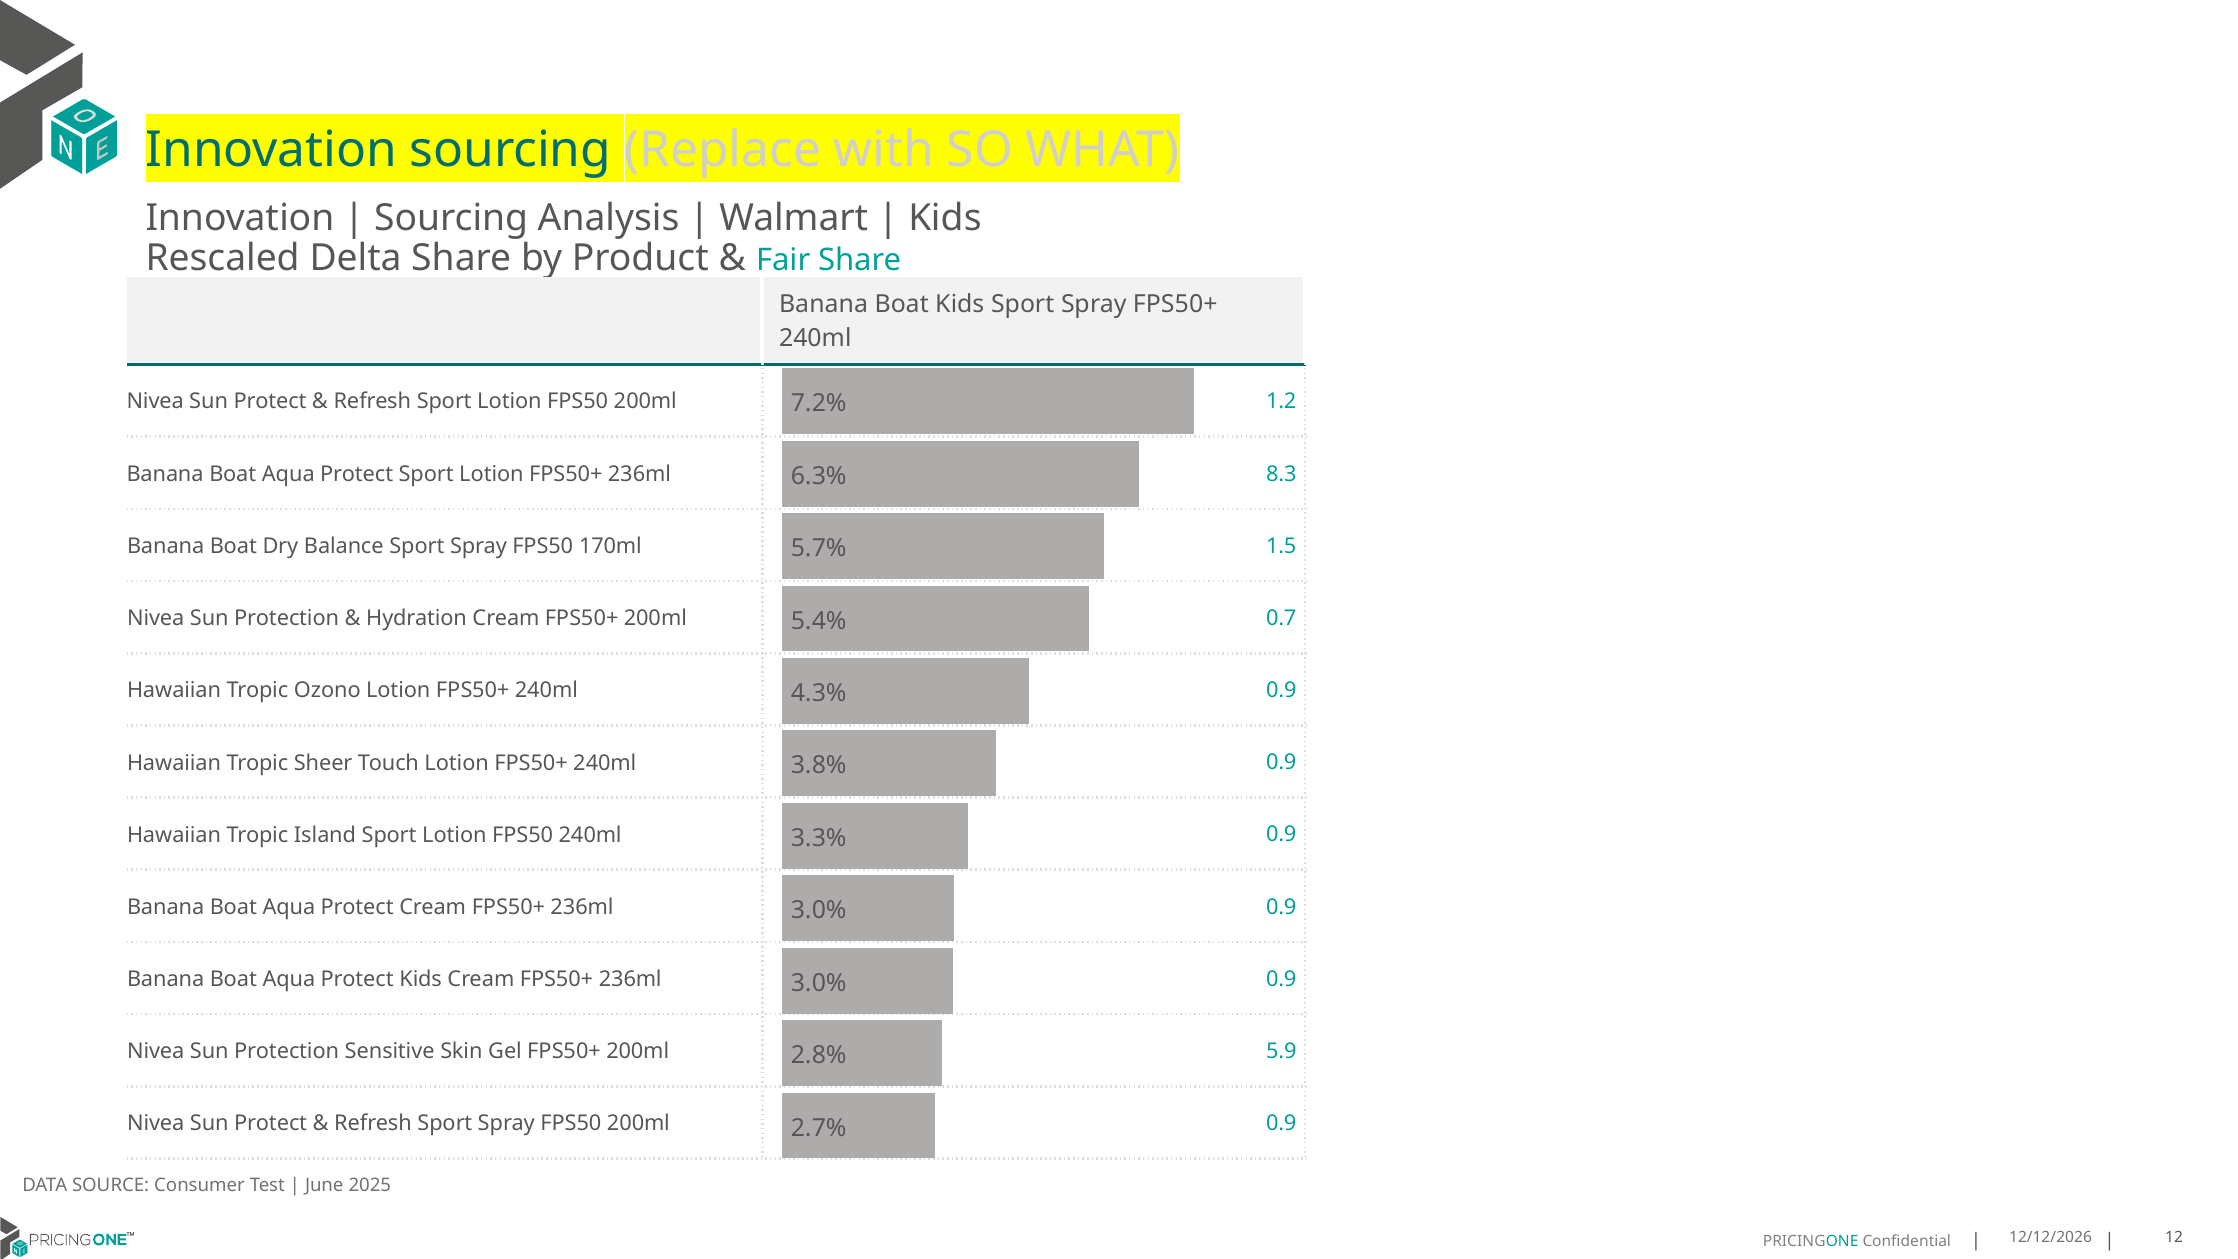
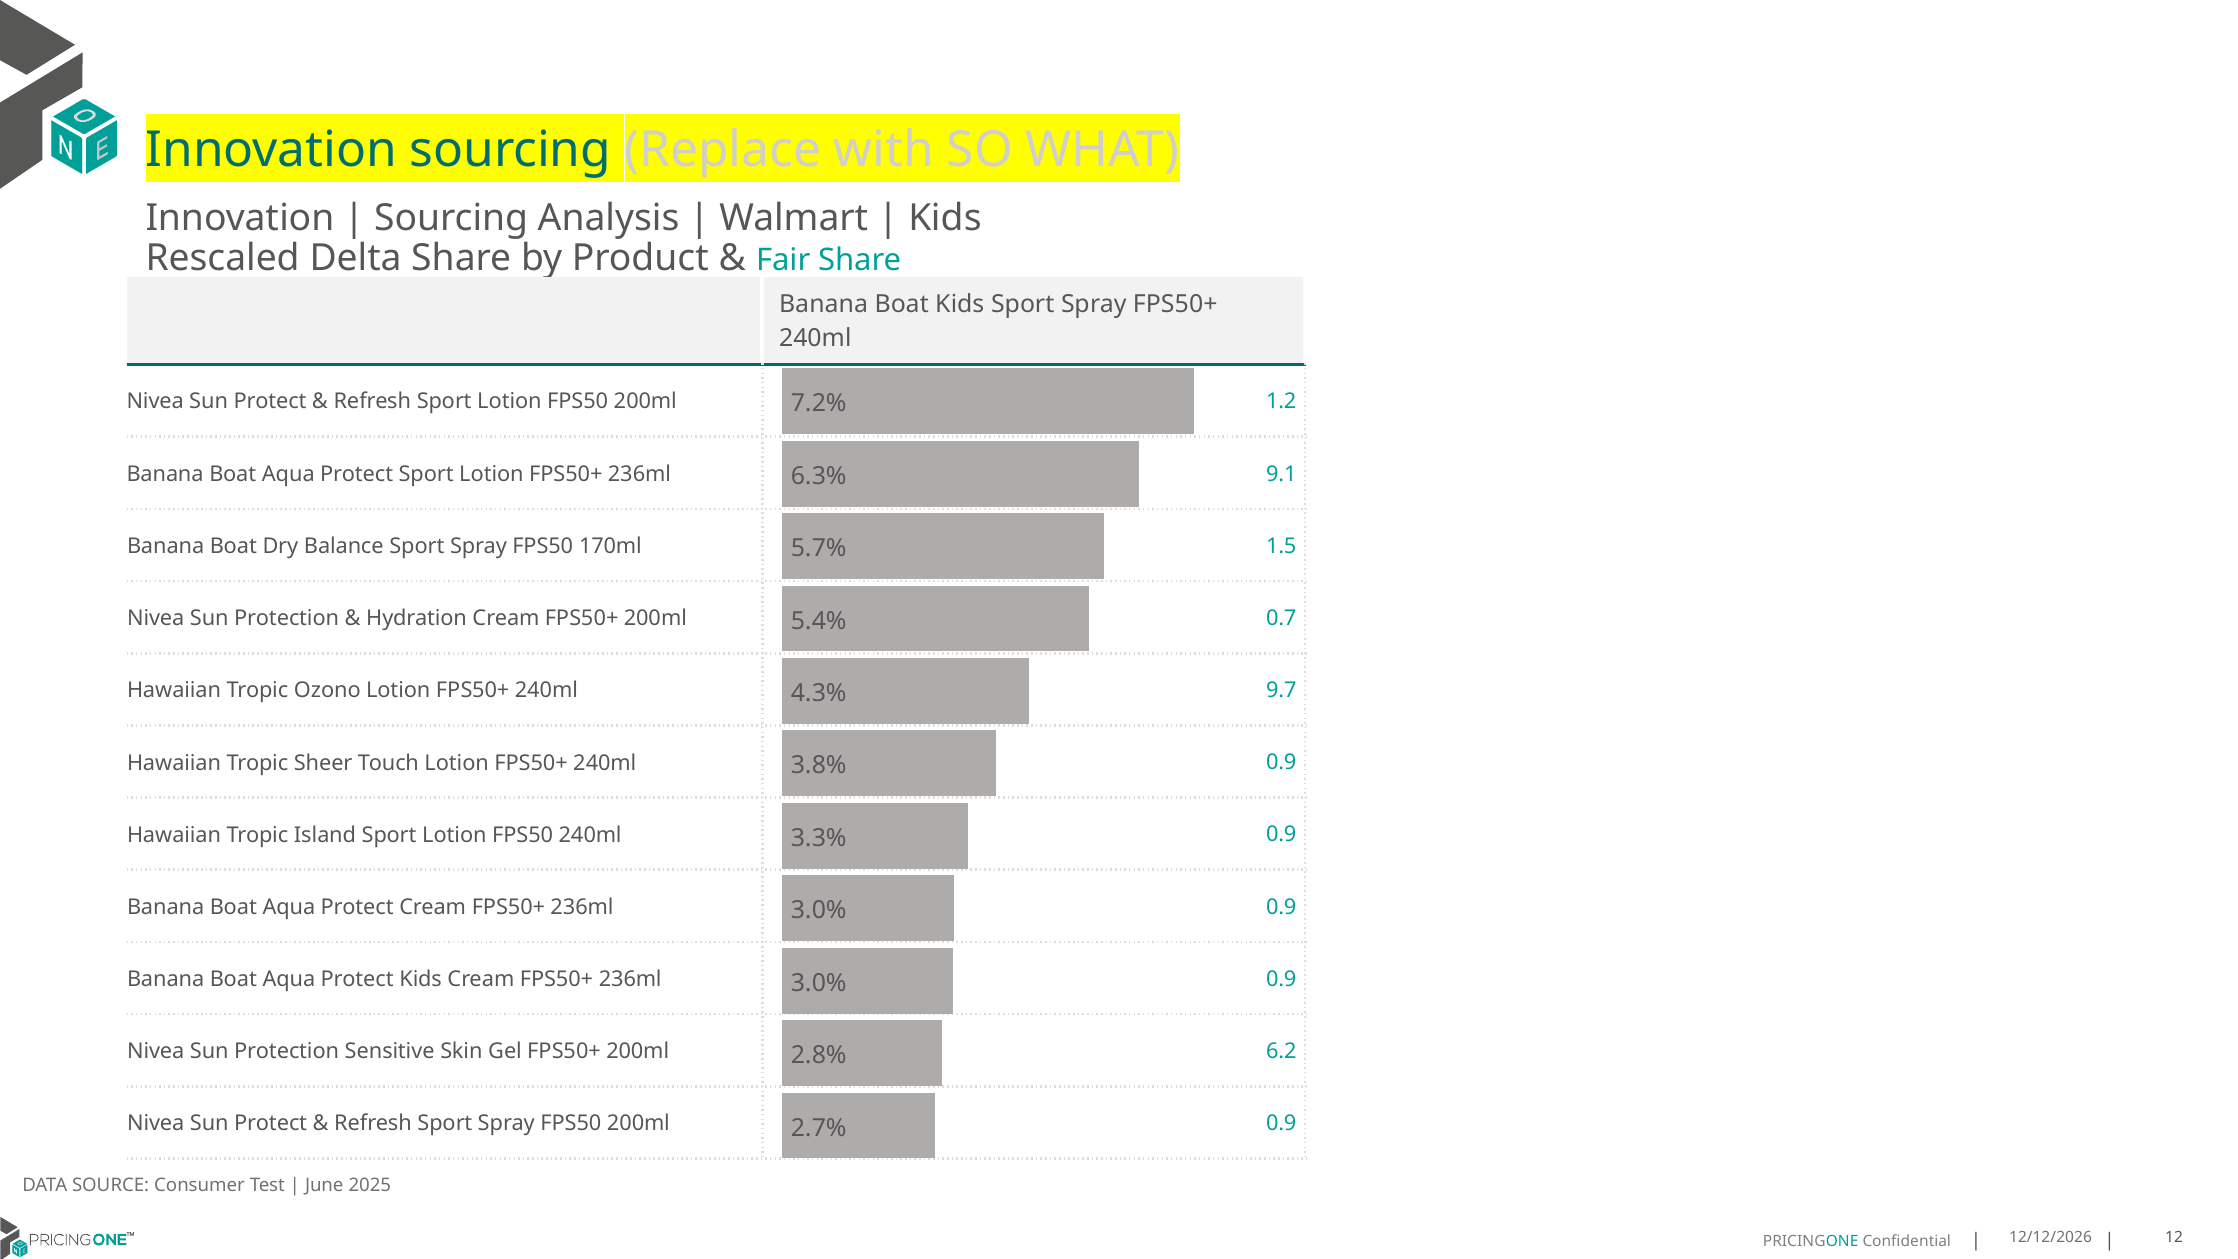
8.3: 8.3 -> 9.1 (1281, 474)
0.9: 0.9 -> 9.7 (1281, 690)
5.9: 5.9 -> 6.2 (1281, 1051)
